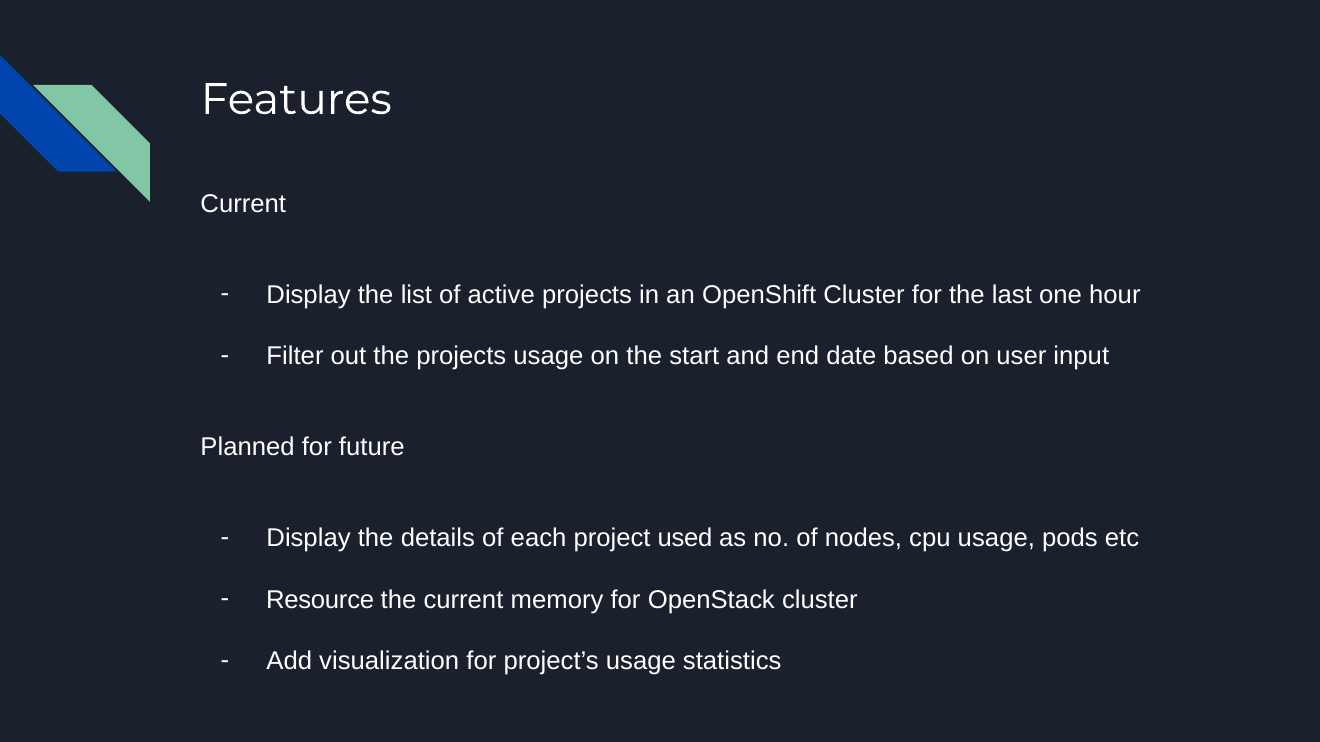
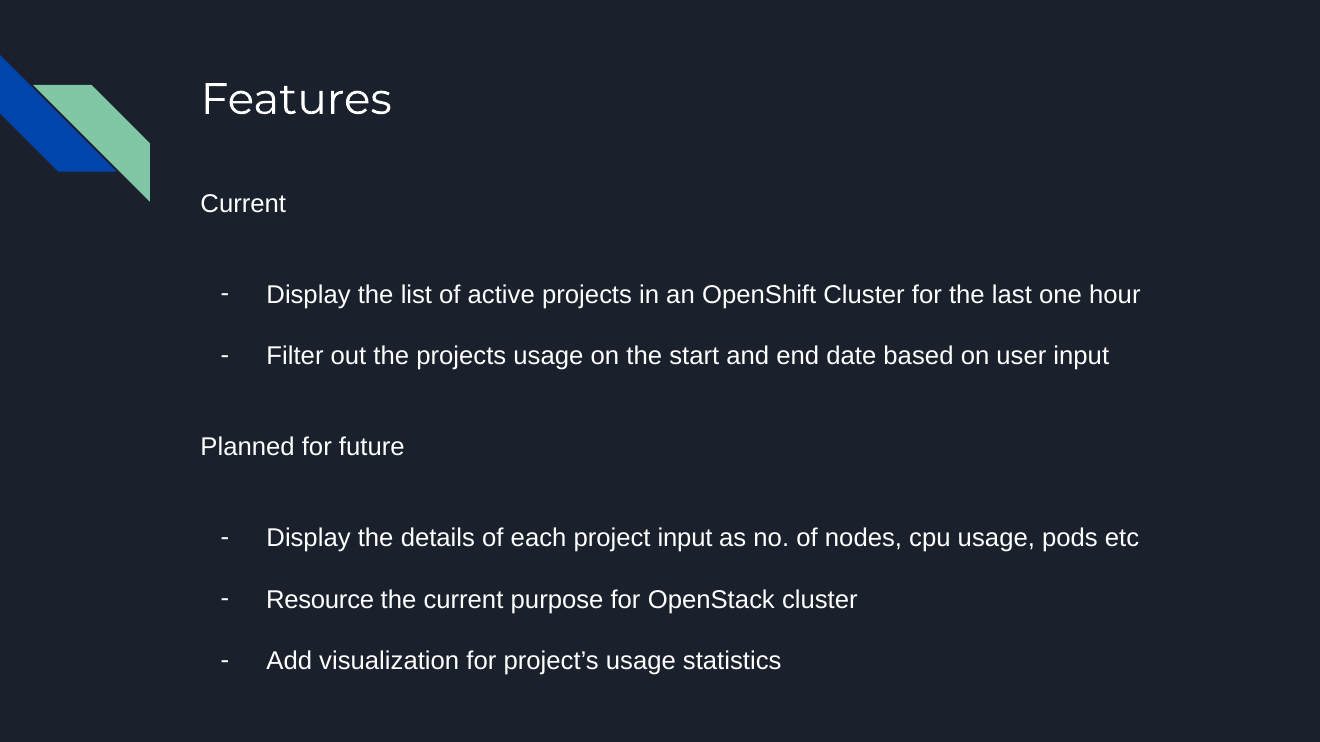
project used: used -> input (685, 538)
memory: memory -> purpose (557, 600)
